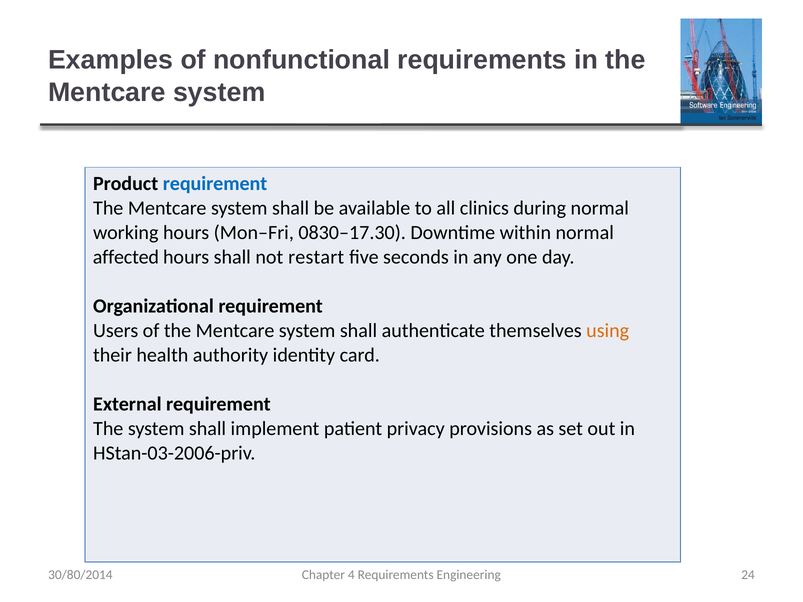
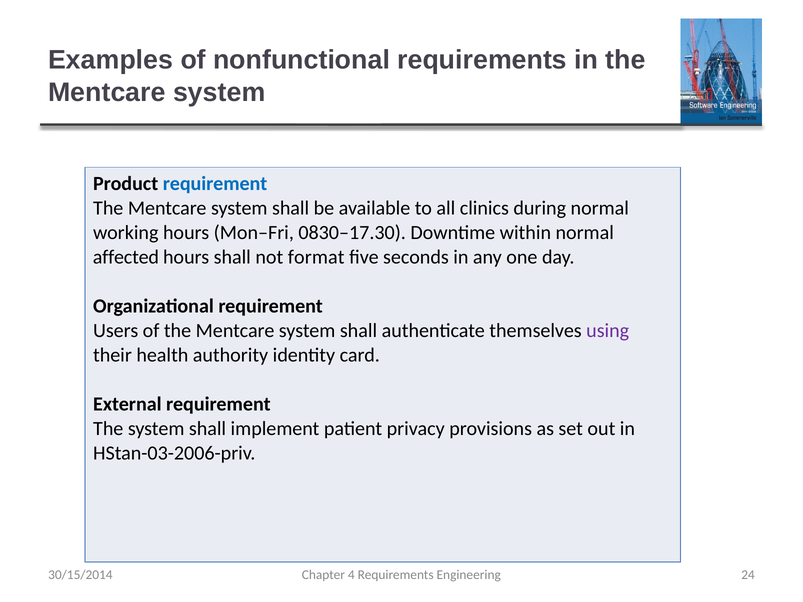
restart: restart -> format (316, 257)
using colour: orange -> purple (608, 331)
30/80/2014: 30/80/2014 -> 30/15/2014 (80, 575)
